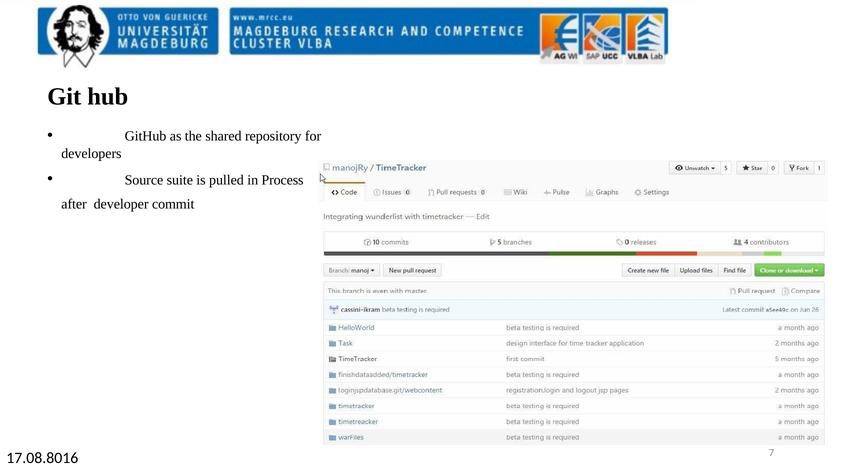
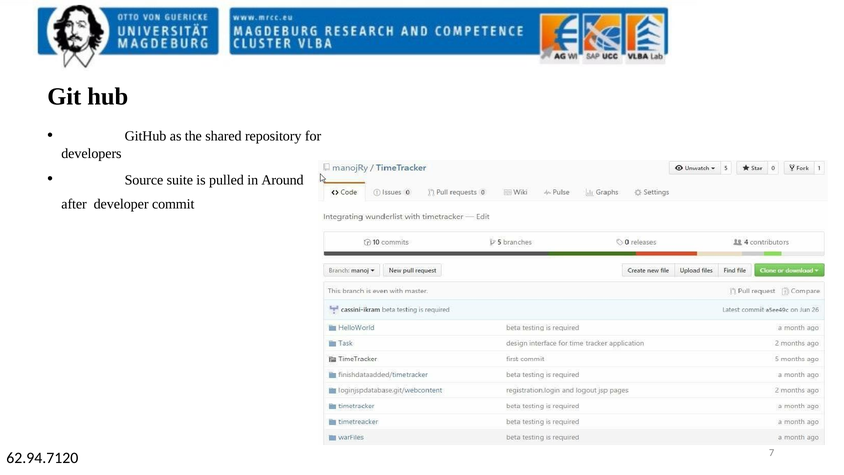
Process: Process -> Around (283, 180)
17.08.8016: 17.08.8016 -> 62.94.7120 (42, 458)
